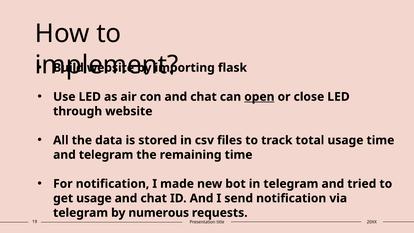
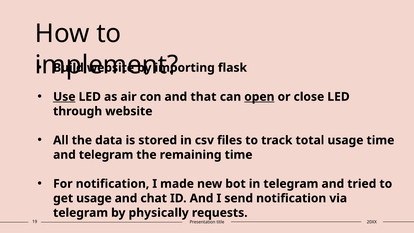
Use underline: none -> present (64, 97)
con and chat: chat -> that (203, 97)
numerous: numerous -> physically (159, 213)
